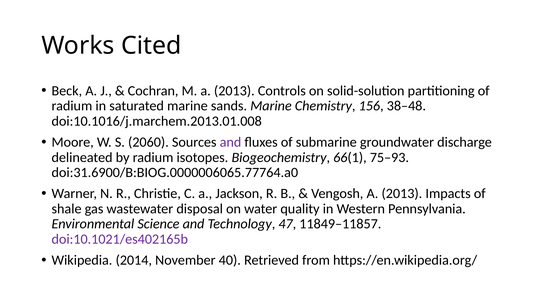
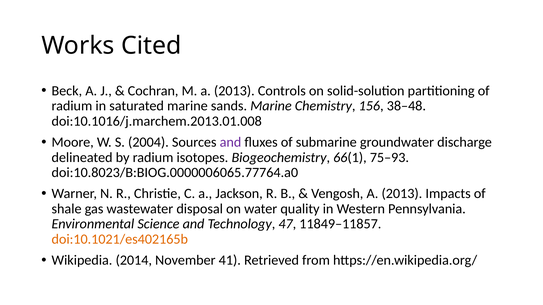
2060: 2060 -> 2004 (148, 142)
doi:31.6900/B:BIOG.0000006065.77764.a0: doi:31.6900/B:BIOG.0000006065.77764.a0 -> doi:10.8023/B:BIOG.0000006065.77764.a0 (175, 173)
doi:10.1021/es402165b colour: purple -> orange (120, 240)
40: 40 -> 41 (230, 261)
